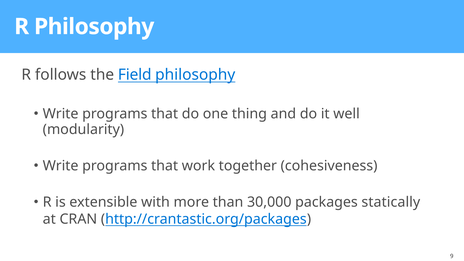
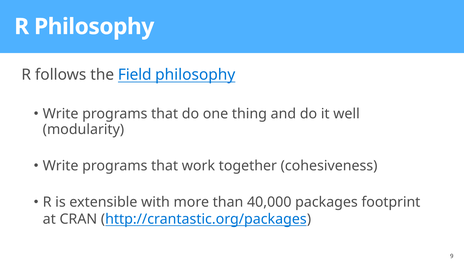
30,000: 30,000 -> 40,000 (269, 202)
statically: statically -> footprint (391, 202)
